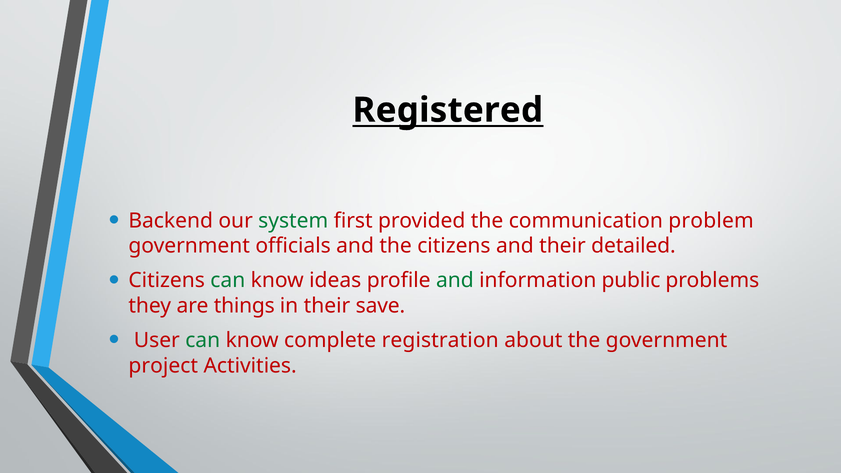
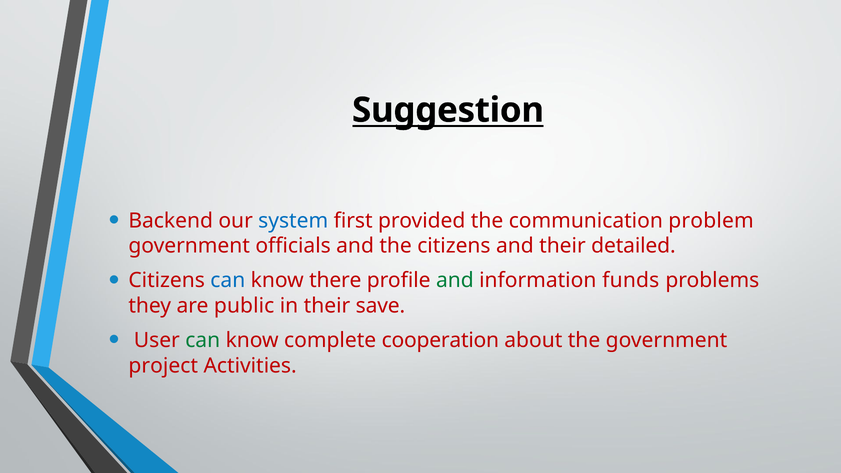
Registered: Registered -> Suggestion (448, 110)
system colour: green -> blue (293, 221)
can colour: green -> blue (228, 281)
ideas: ideas -> there (335, 281)
public: public -> funds (631, 281)
things: things -> public (244, 306)
registration: registration -> cooperation (440, 340)
